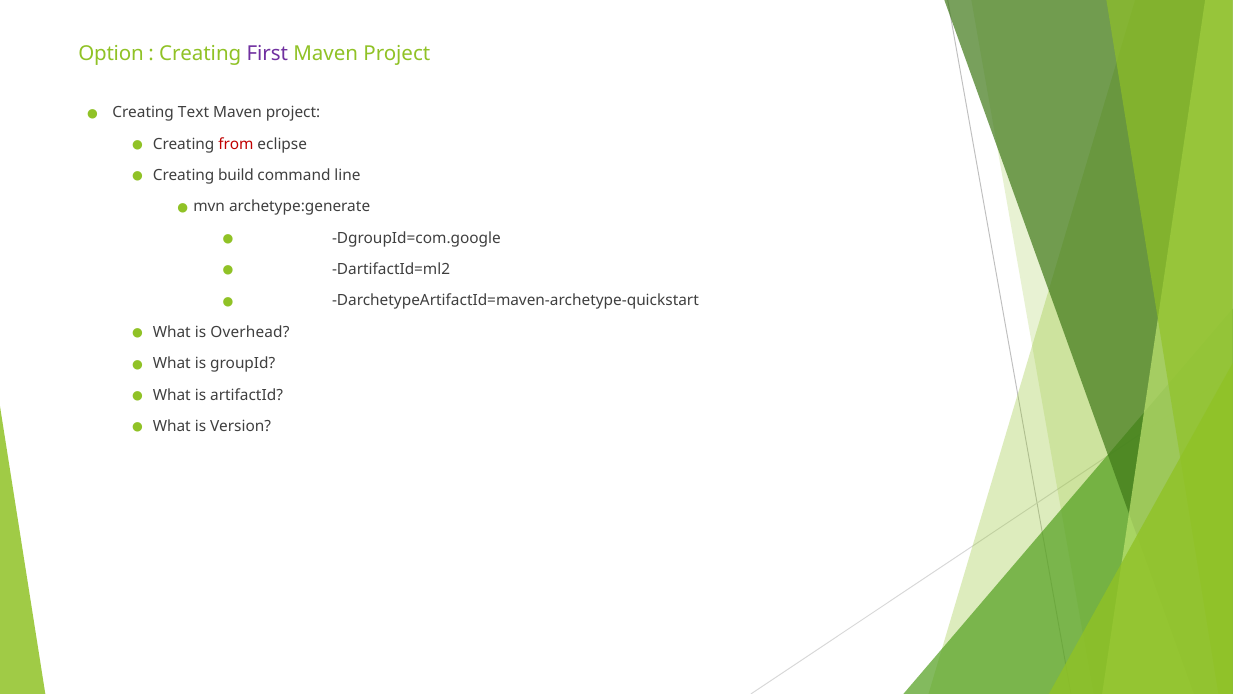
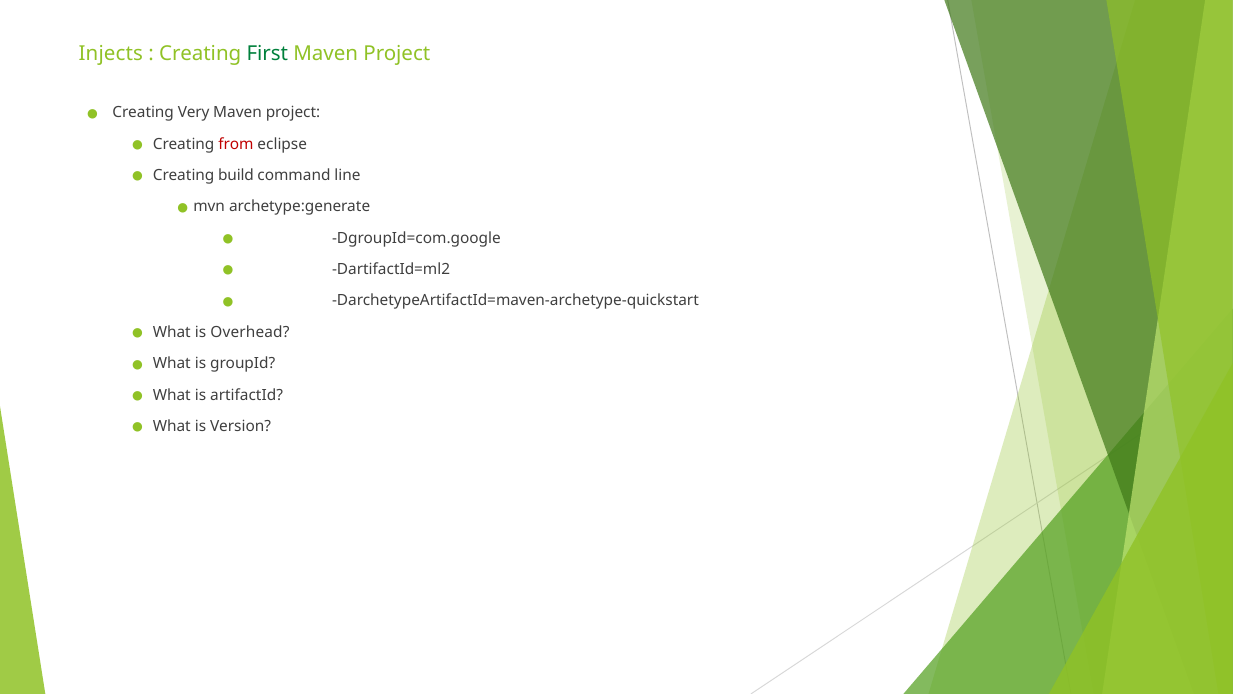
Option: Option -> Injects (111, 54)
First colour: purple -> green (267, 54)
Text: Text -> Very (194, 113)
